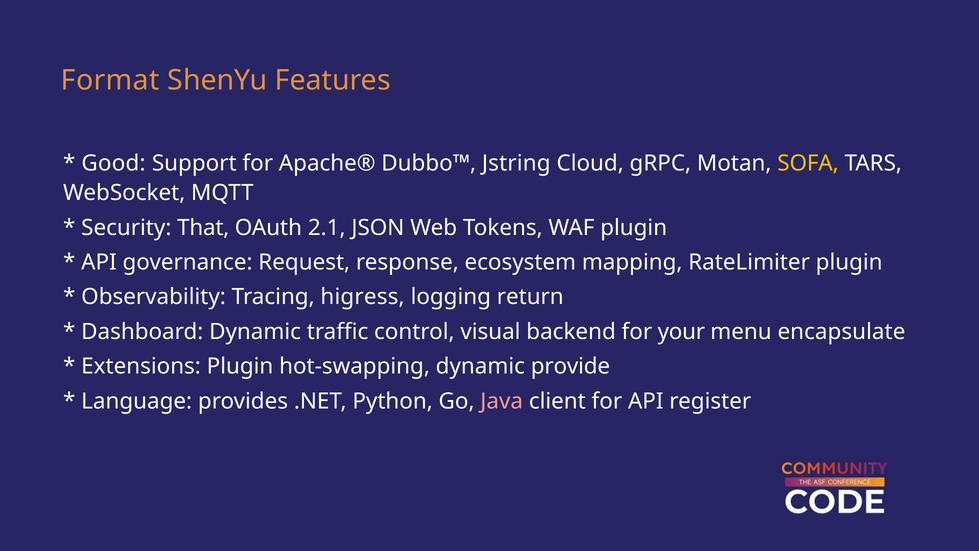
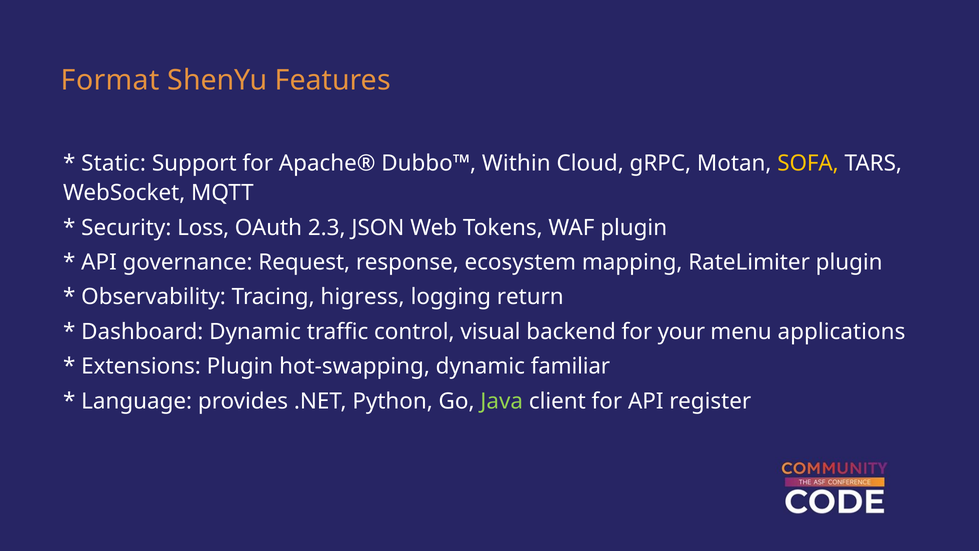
Good: Good -> Static (114, 163)
Jstring: Jstring -> Within (516, 163)
That: That -> Loss (203, 228)
2.1: 2.1 -> 2.3 (327, 228)
encapsulate: encapsulate -> applications (841, 332)
provide: provide -> familiar (570, 366)
Java colour: pink -> light green (502, 401)
